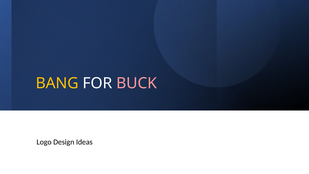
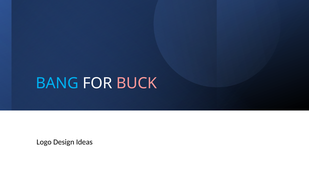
BANG colour: yellow -> light blue (57, 83)
